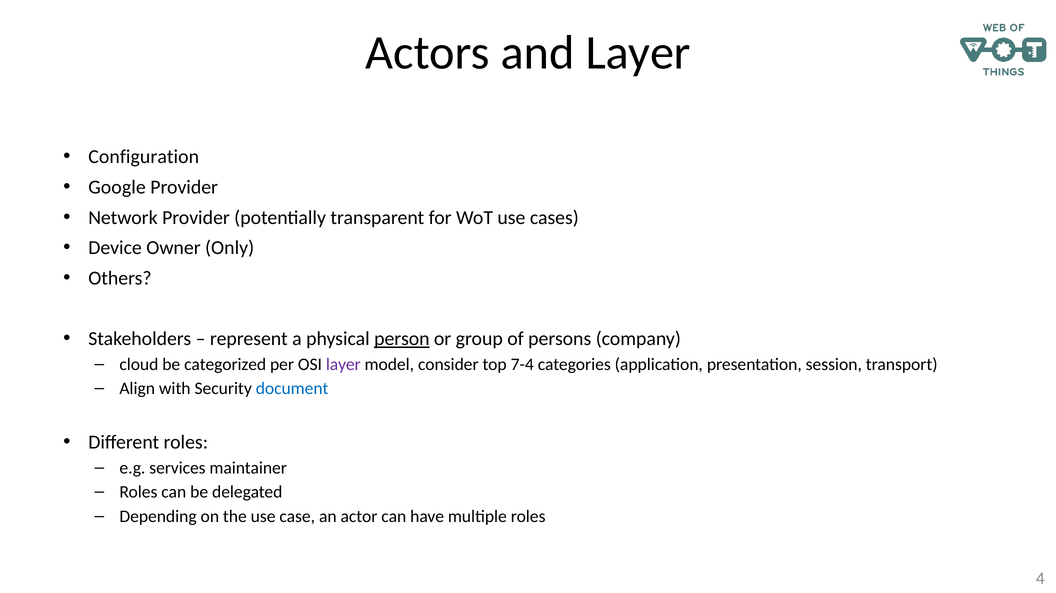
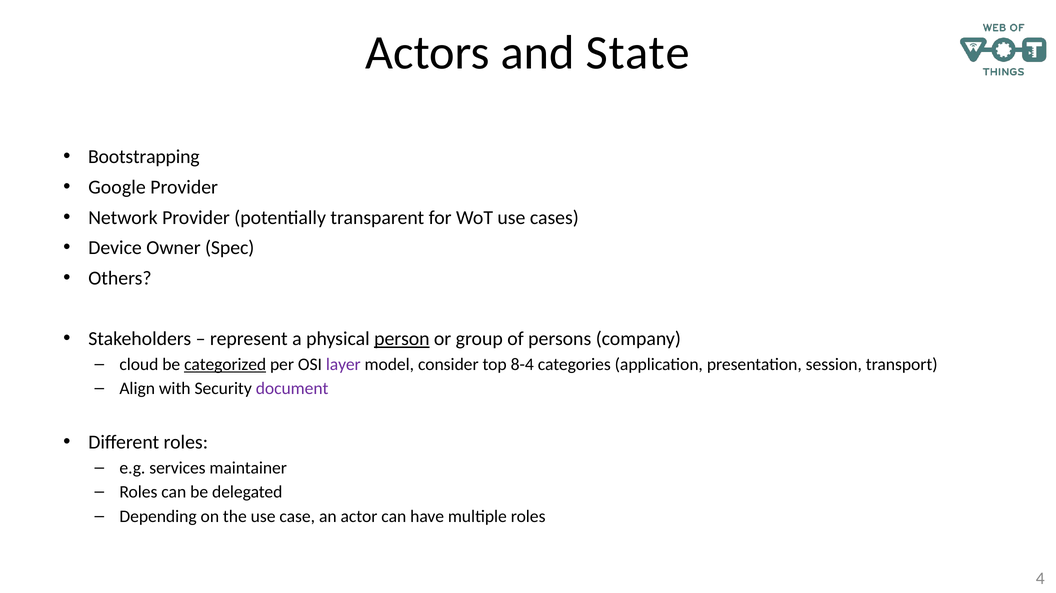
and Layer: Layer -> State (638, 53)
Configuration: Configuration -> Bootstrapping (144, 157)
Only: Only -> Spec (230, 248)
categorized underline: none -> present (225, 365)
7-4: 7-4 -> 8-4 (522, 365)
document colour: blue -> purple (292, 389)
